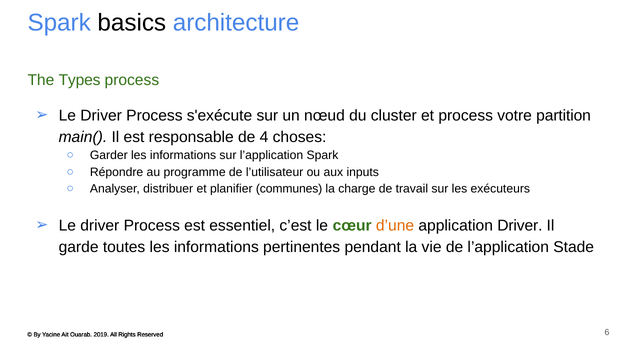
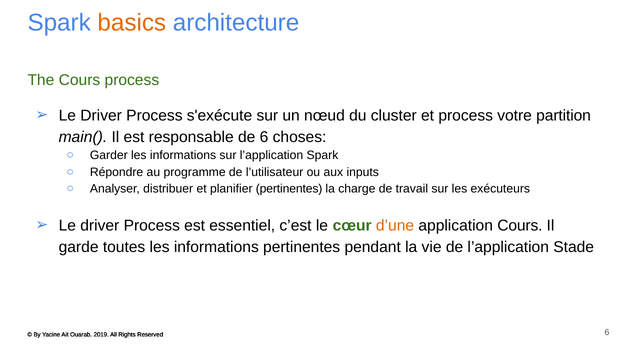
basics colour: black -> orange (132, 23)
The Types: Types -> Cours (79, 80)
de 4: 4 -> 6 (264, 137)
planifier communes: communes -> pertinentes (289, 189)
application Driver: Driver -> Cours (520, 225)
